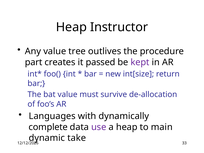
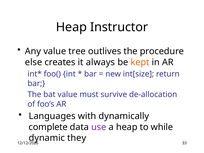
part: part -> else (34, 62)
passed: passed -> always (100, 62)
kept colour: purple -> orange (140, 62)
main: main -> while (162, 127)
take: take -> they (77, 138)
